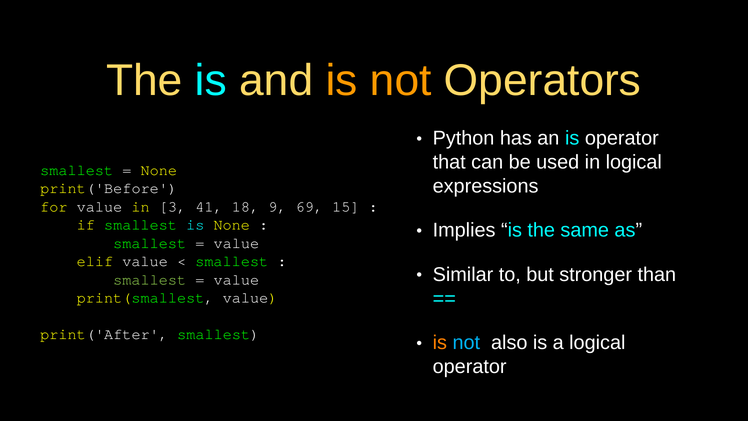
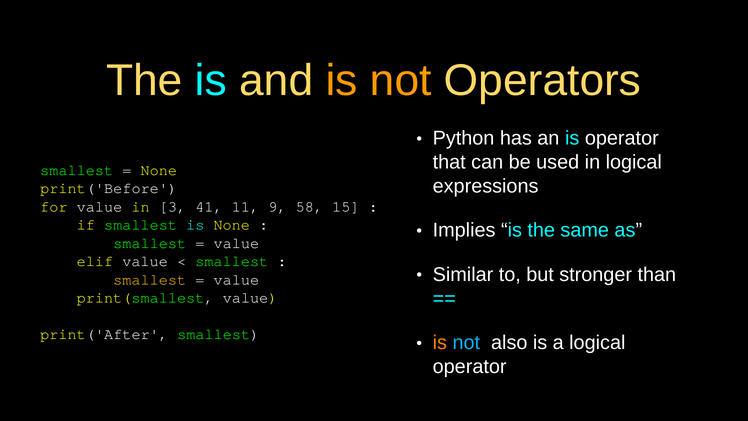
18: 18 -> 11 (245, 206)
69: 69 -> 58 (309, 206)
smallest colour: light green -> yellow (150, 279)
